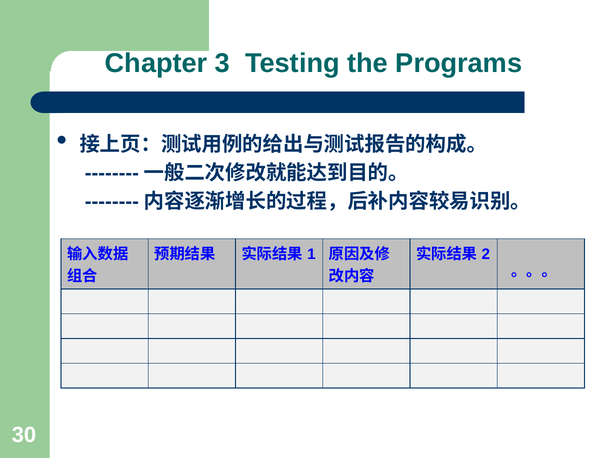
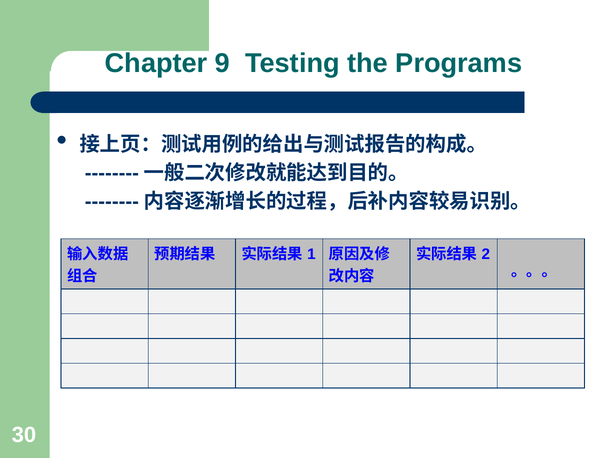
3: 3 -> 9 (222, 64)
